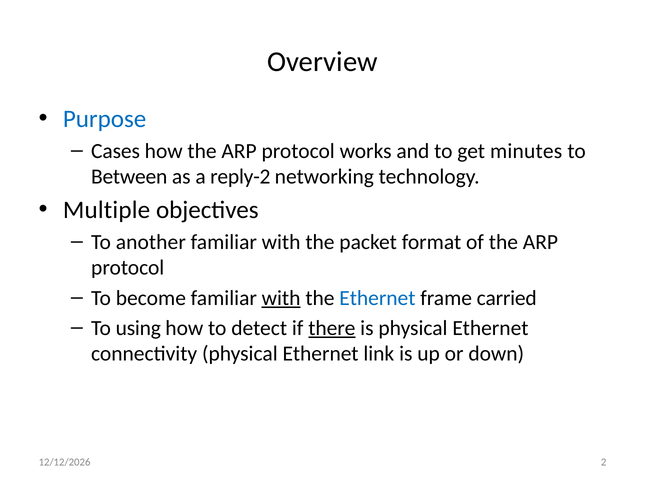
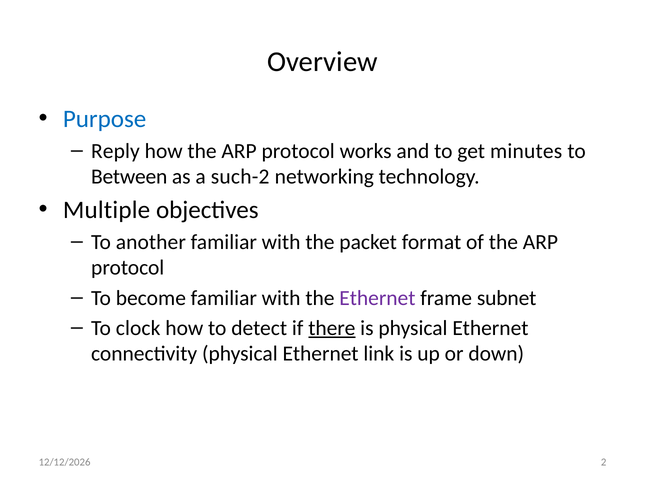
Cases: Cases -> Reply (115, 151)
reply-2: reply-2 -> such-2 (240, 177)
with underline: present -> none (281, 298)
Ethernet colour: blue -> purple (377, 298)
carried: carried -> subnet (507, 298)
using: using -> clock (138, 328)
